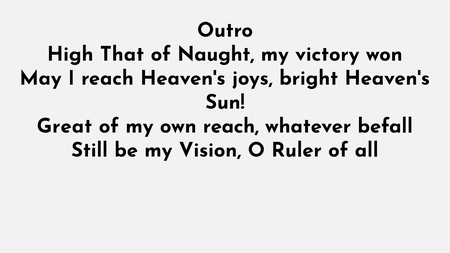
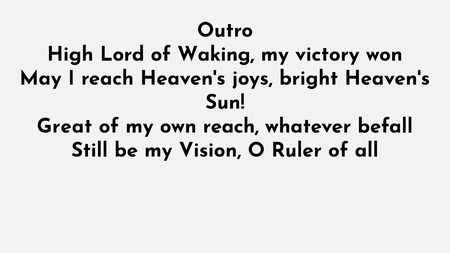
That: That -> Lord (122, 54)
Naught: Naught -> Waking (216, 54)
